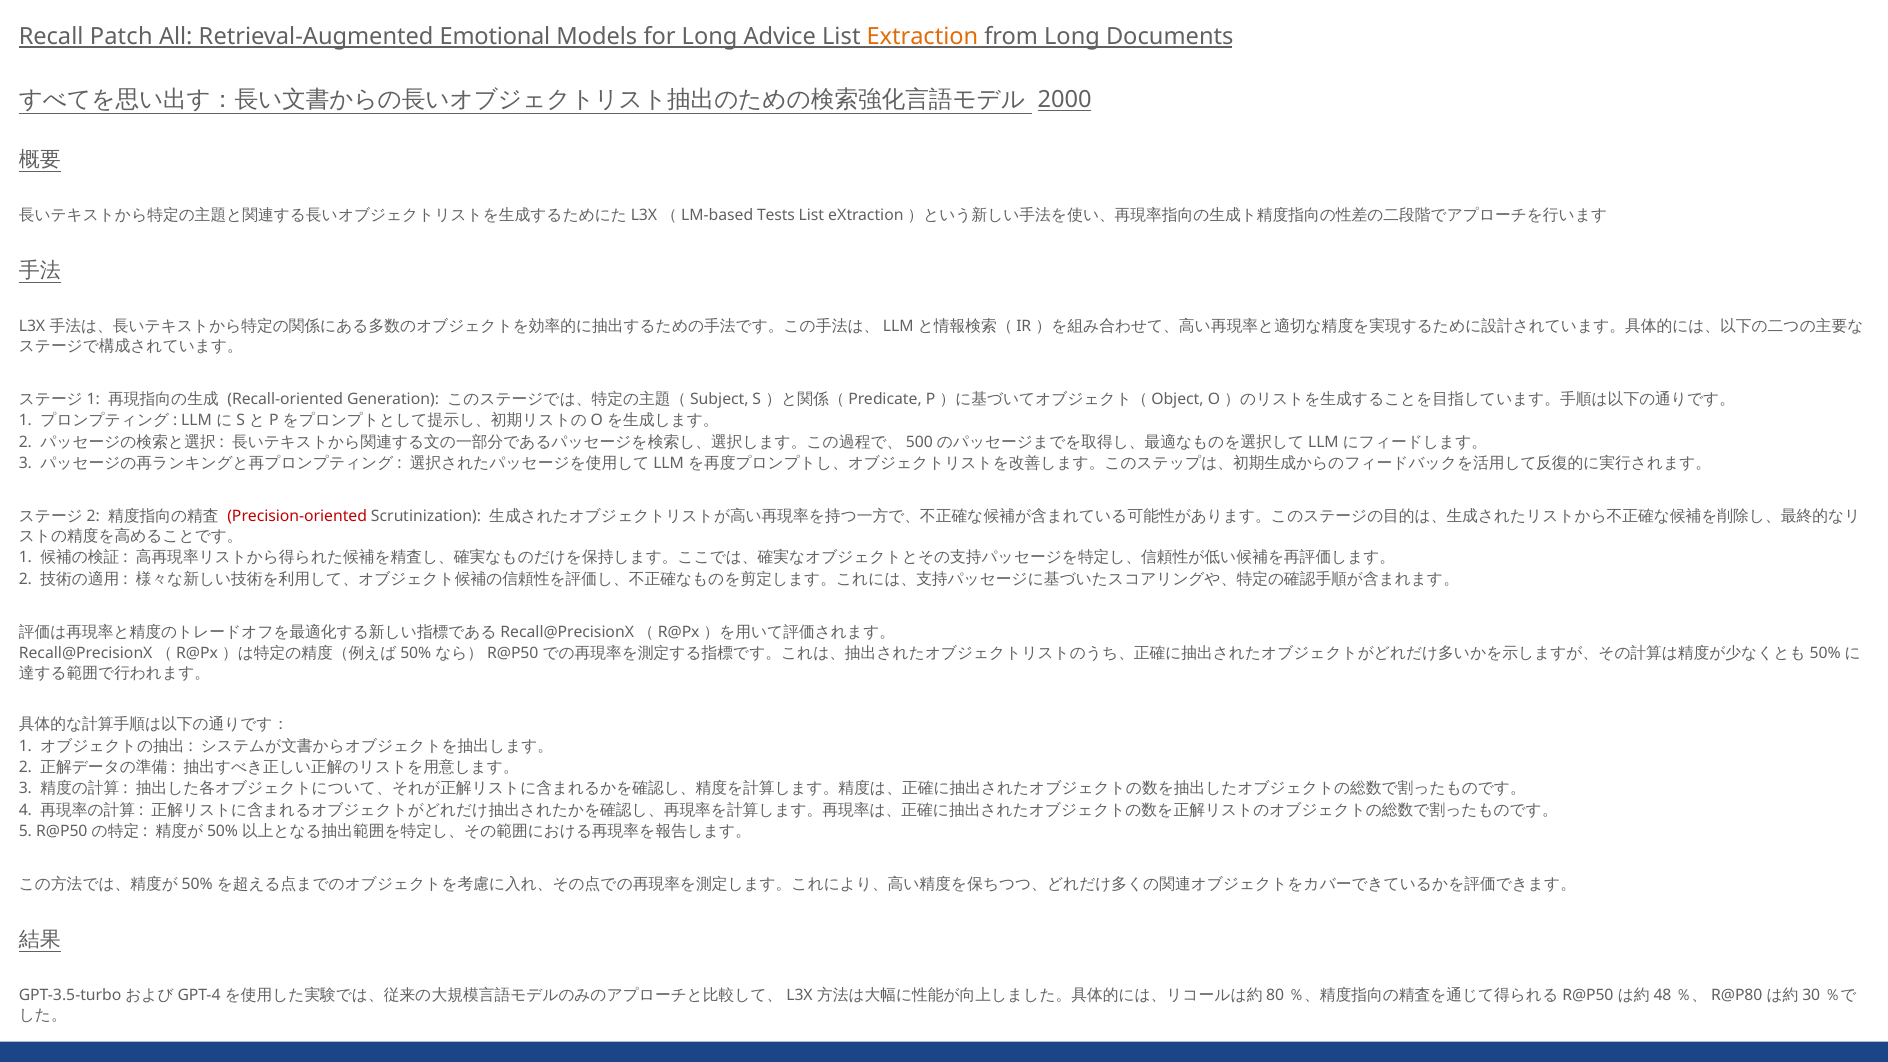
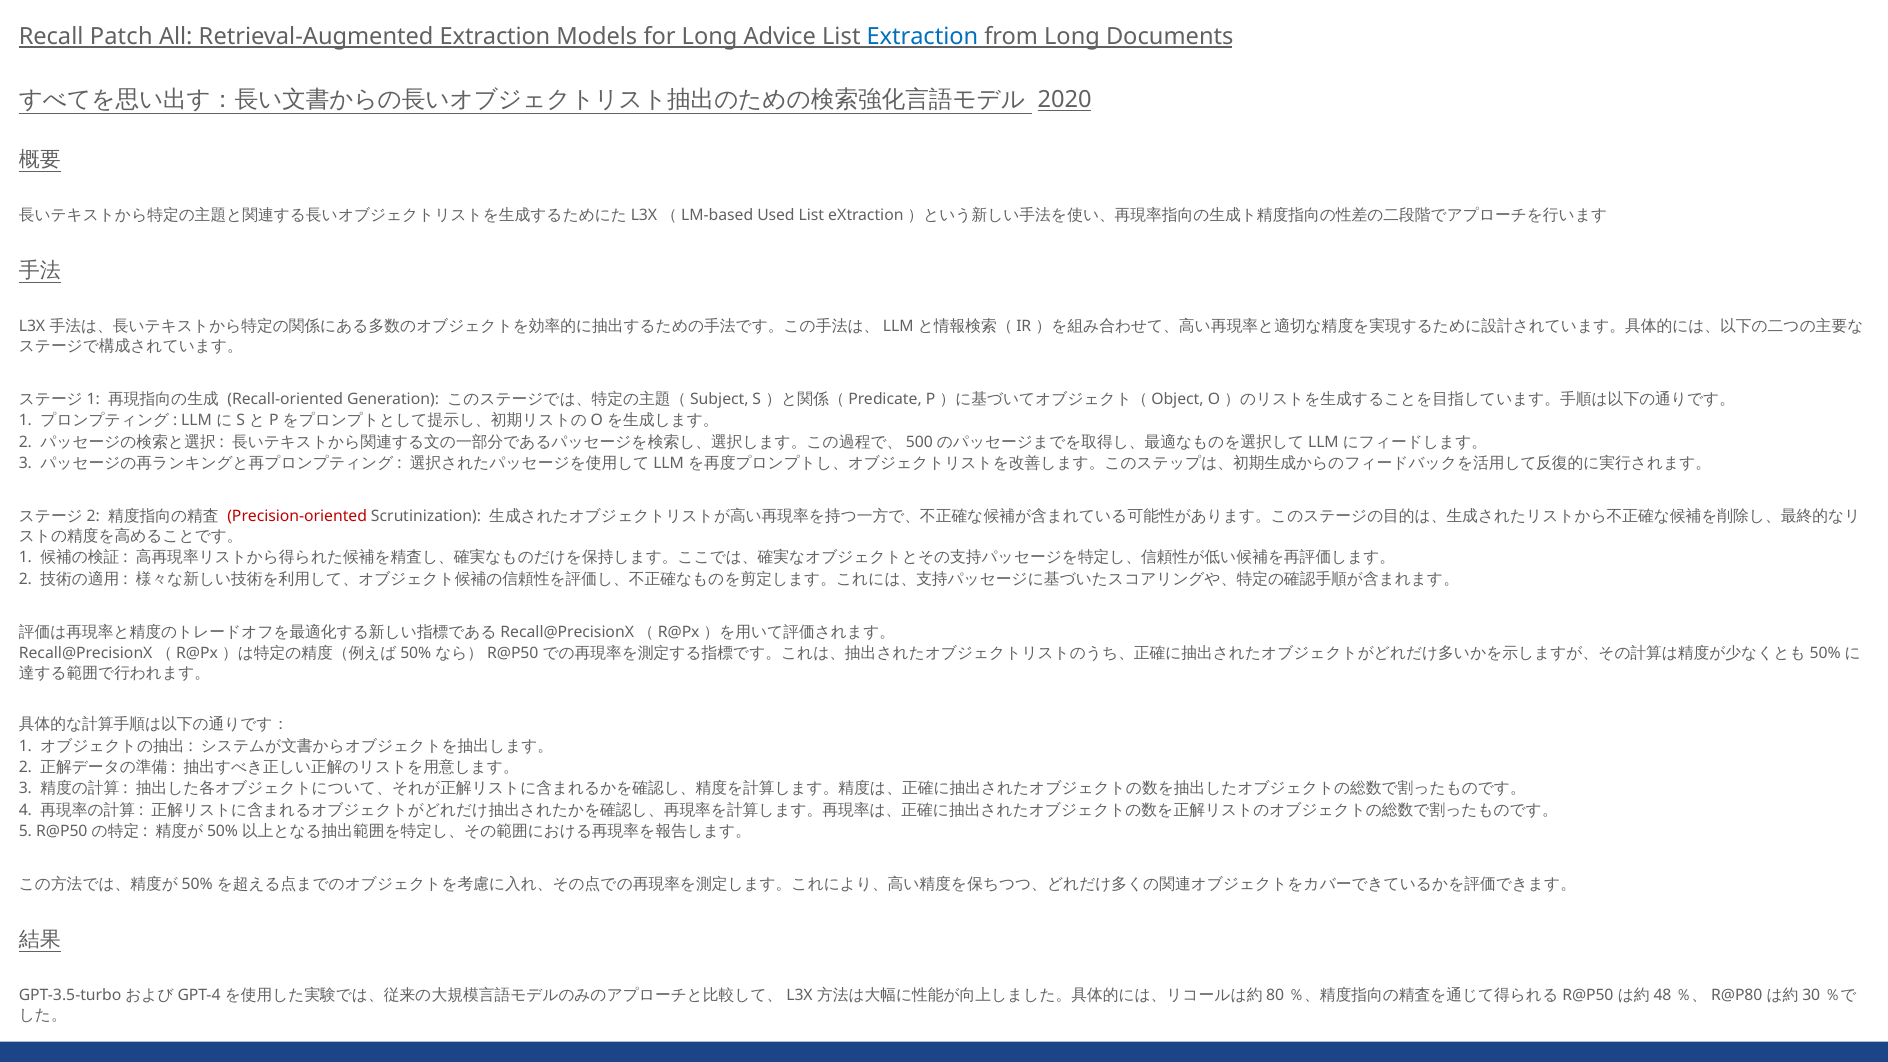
Retrieval-Augmented Emotional: Emotional -> Extraction (495, 36)
Extraction colour: orange -> blue (922, 36)
2000: 2000 -> 2020 (1065, 100)
Tests: Tests -> Used (776, 216)
